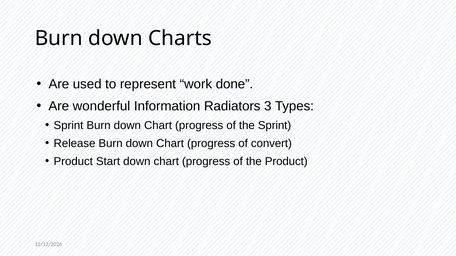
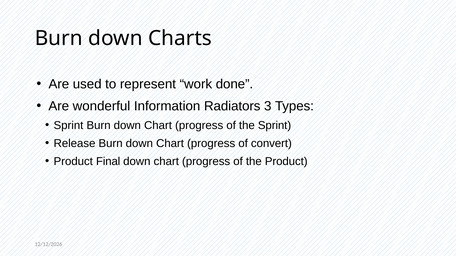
Start: Start -> Final (108, 162)
